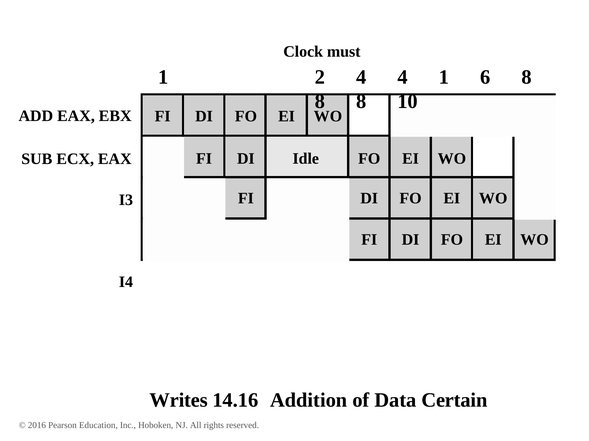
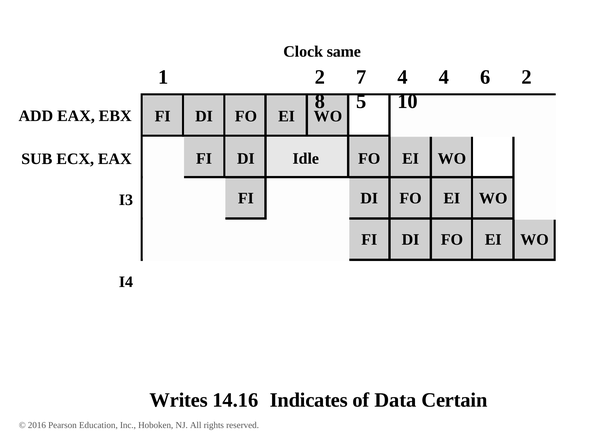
must: must -> same (344, 52)
2 4: 4 -> 7 (361, 77)
4 1: 1 -> 4 (444, 77)
6 8: 8 -> 2 (526, 77)
8: 8 -> 5 (361, 102)
Addition: Addition -> Indicates (309, 401)
